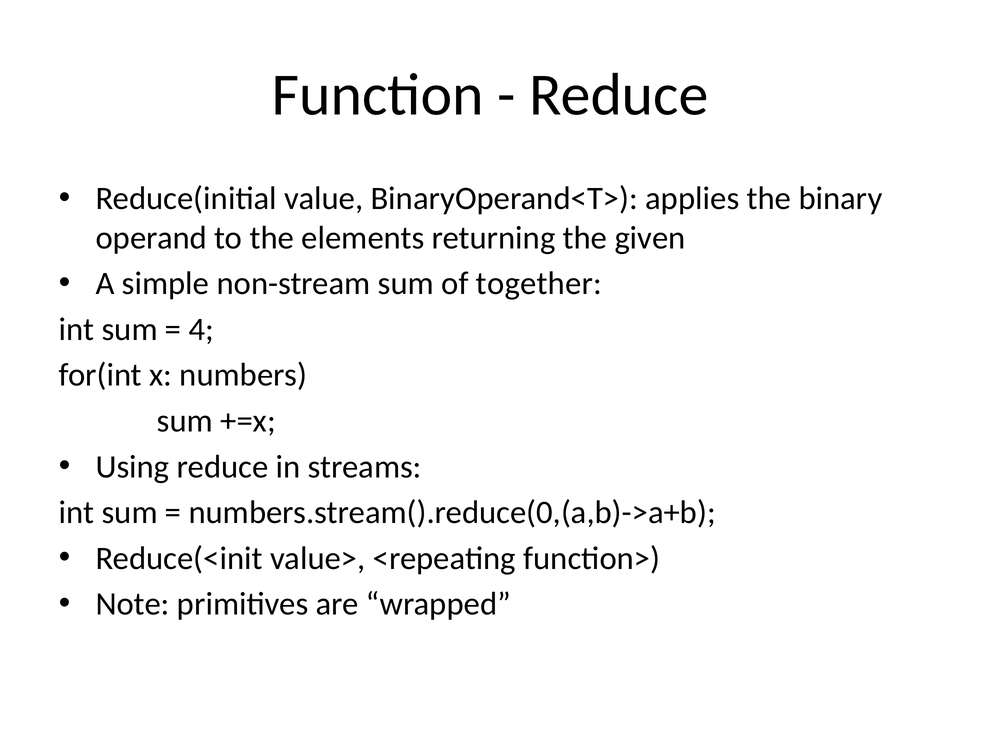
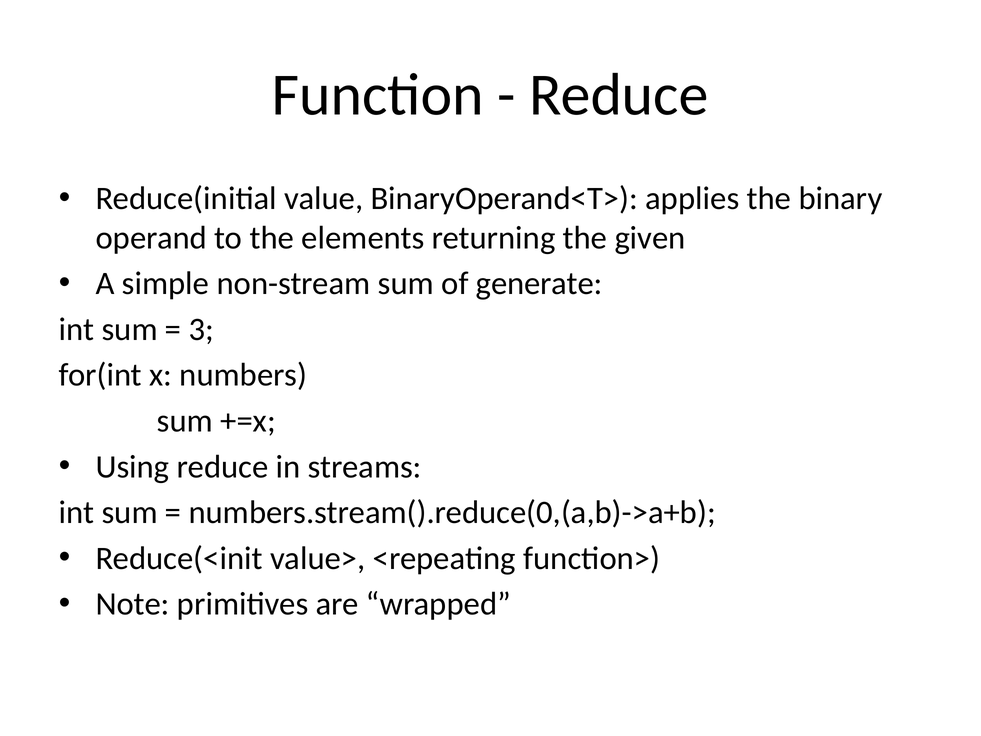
together: together -> generate (539, 284)
4: 4 -> 3 (201, 329)
